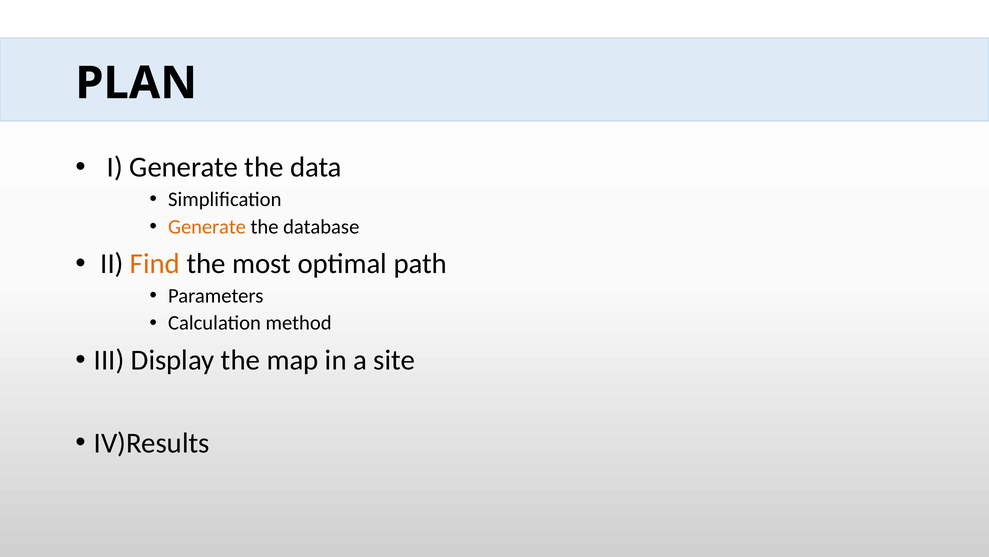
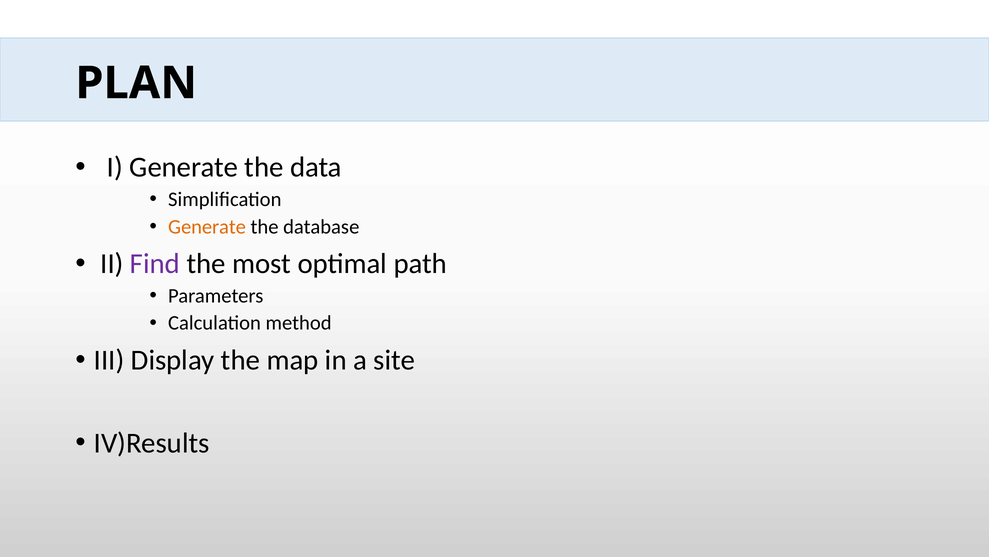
Find colour: orange -> purple (155, 263)
